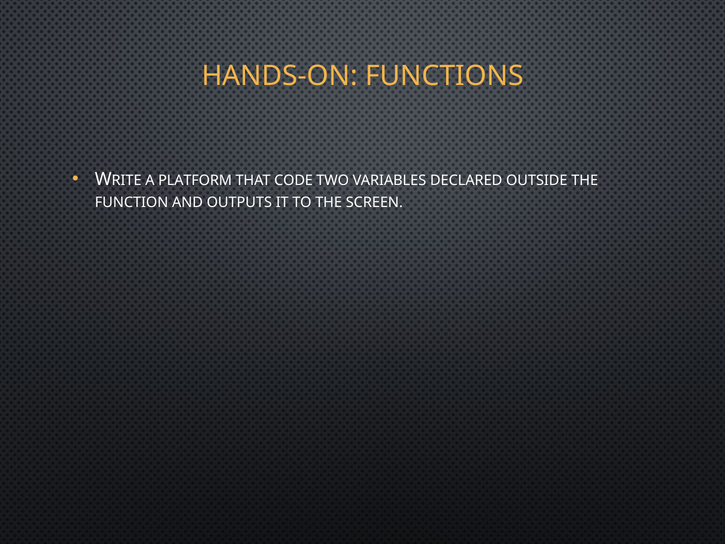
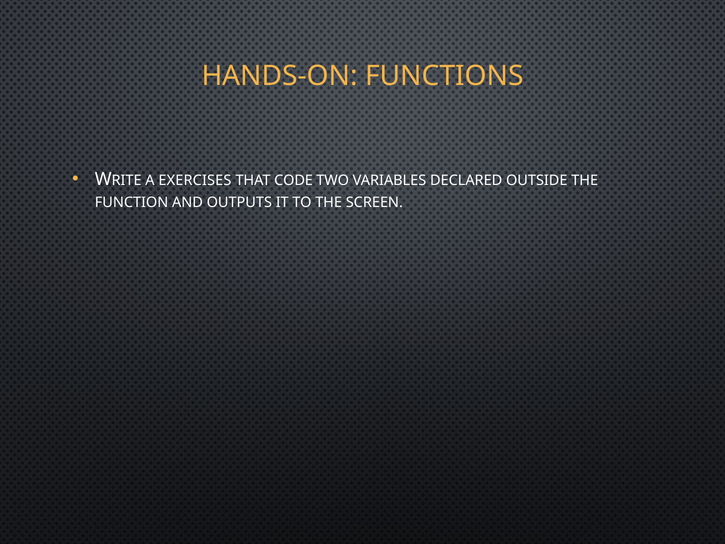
PLATFORM: PLATFORM -> EXERCISES (195, 180)
